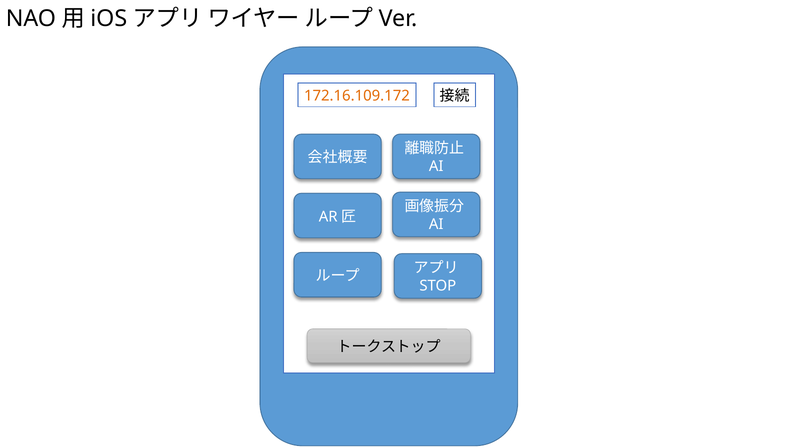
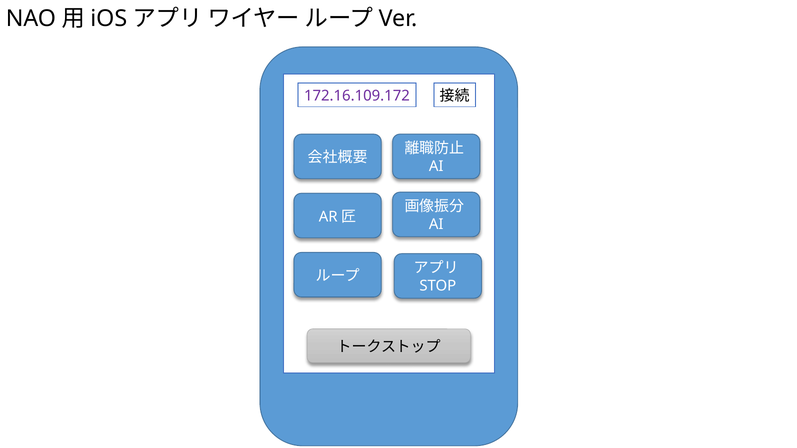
172.16.109.172 colour: orange -> purple (357, 96)
